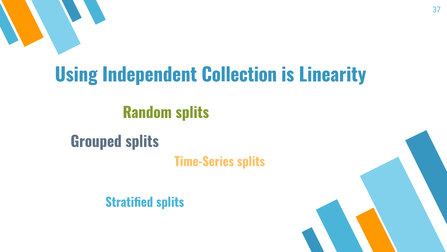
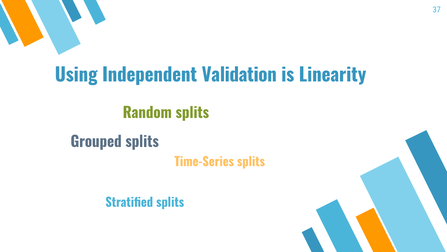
Collection: Collection -> Validation (239, 75)
